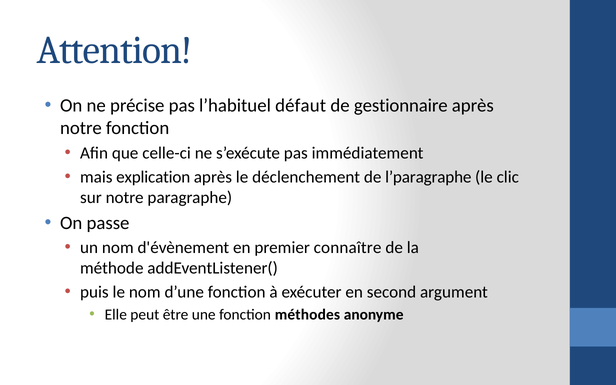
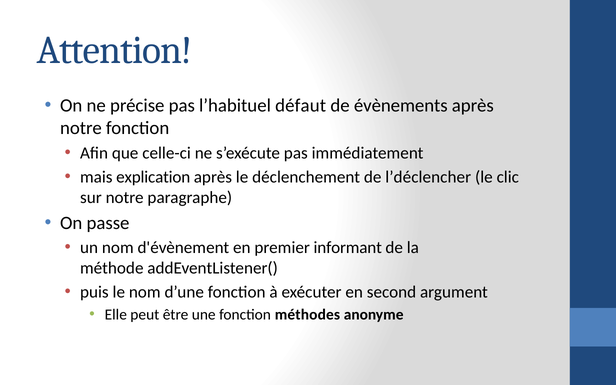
gestionnaire: gestionnaire -> évènements (401, 106)
l’paragraphe: l’paragraphe -> l’déclencher (428, 177)
connaître: connaître -> informant (348, 248)
